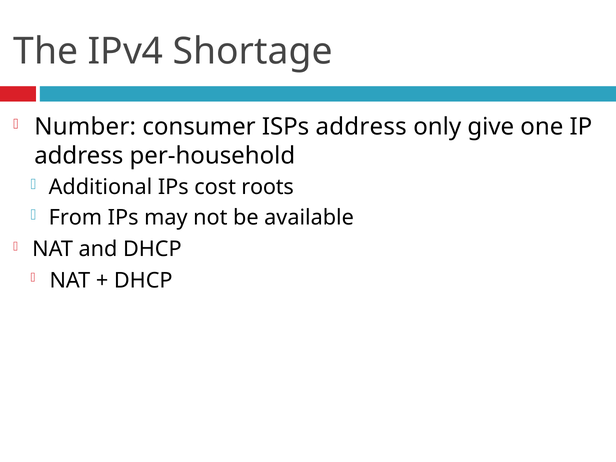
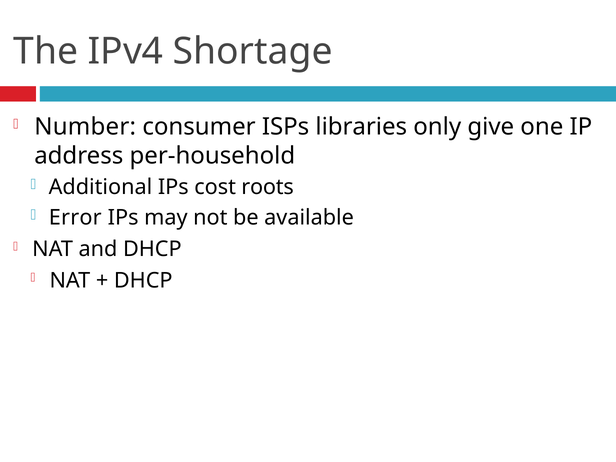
ISPs address: address -> libraries (361, 127)
From: From -> Error (75, 218)
